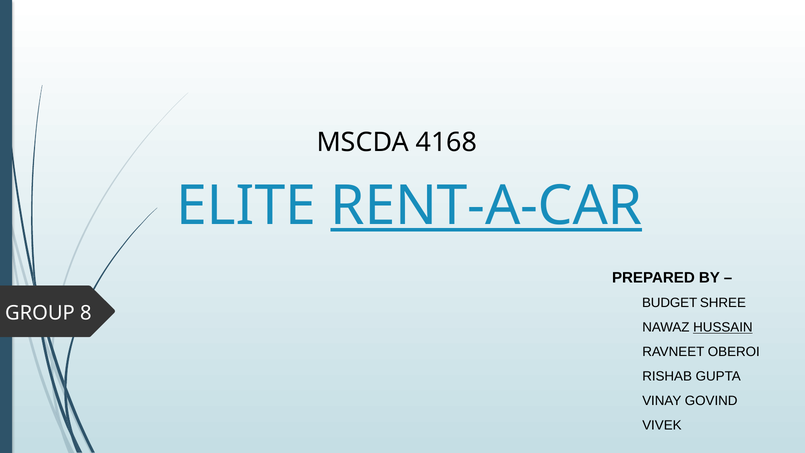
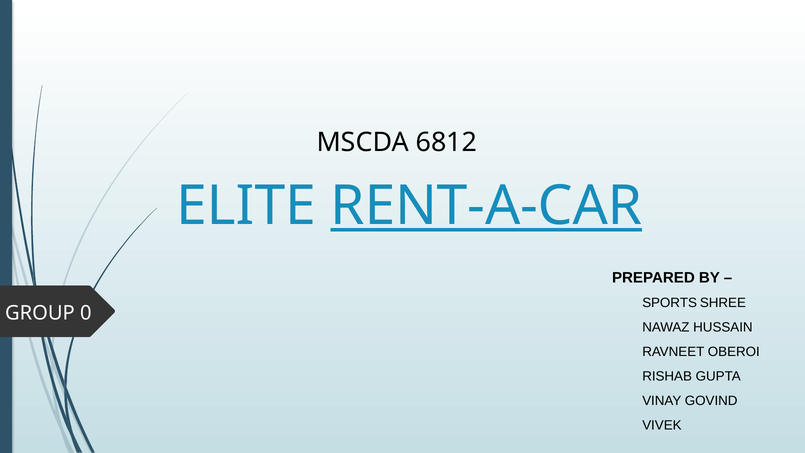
4168: 4168 -> 6812 (446, 142)
BUDGET: BUDGET -> SPORTS (670, 303)
8: 8 -> 0 (86, 313)
HUSSAIN underline: present -> none (723, 327)
